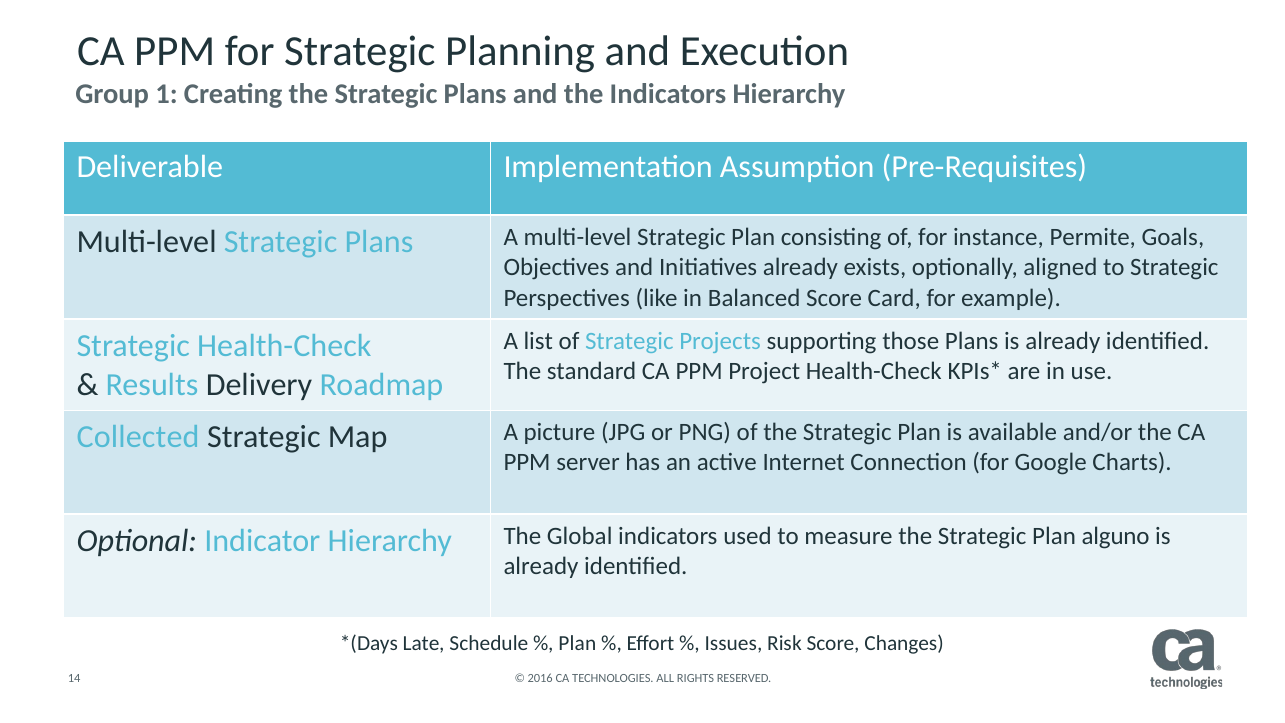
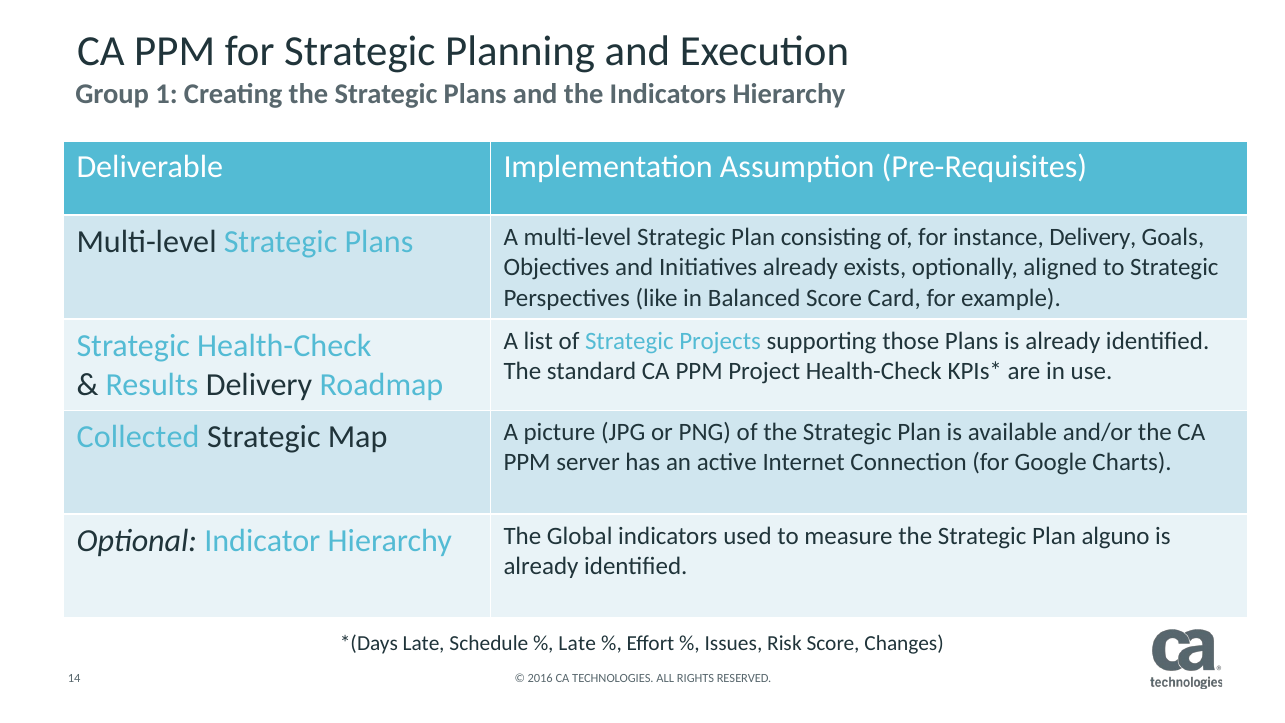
instance Permite: Permite -> Delivery (1093, 237)
Plan: Plan -> Late (577, 644)
